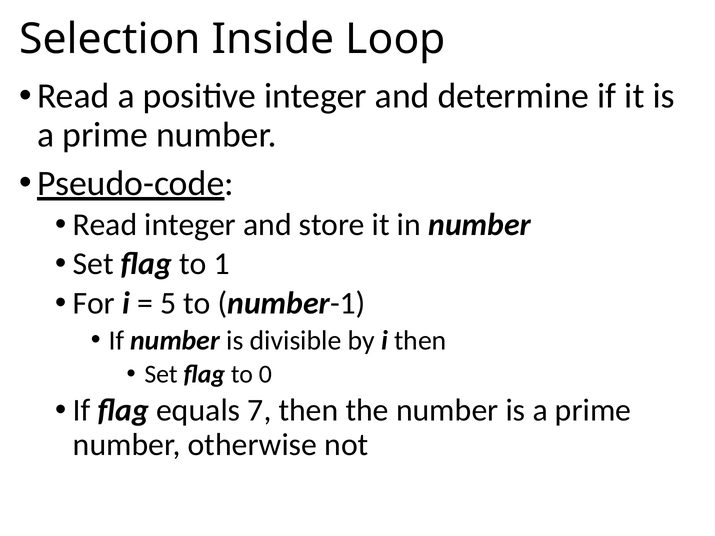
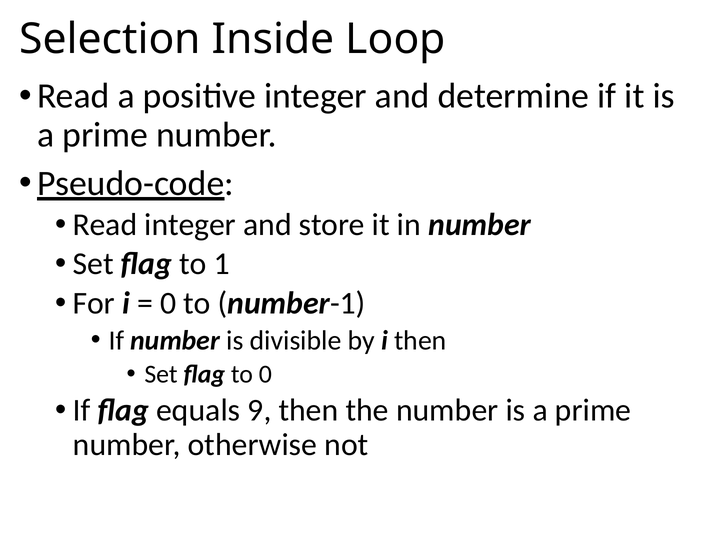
5: 5 -> 0 (168, 303)
7: 7 -> 9 (259, 411)
